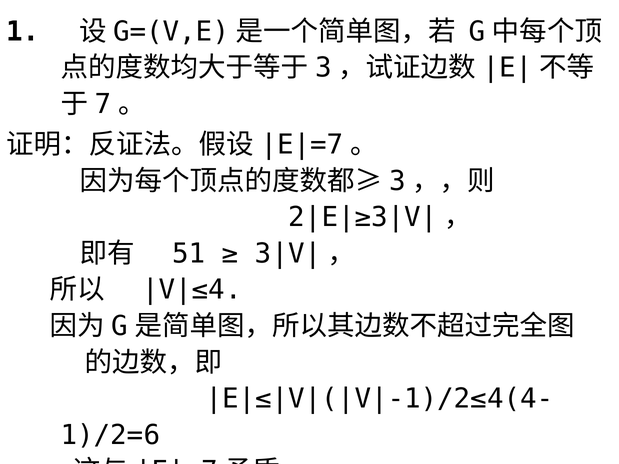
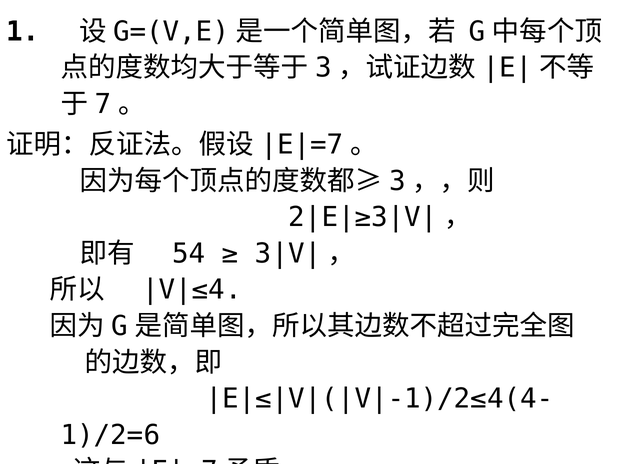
51: 51 -> 54 (189, 254)
